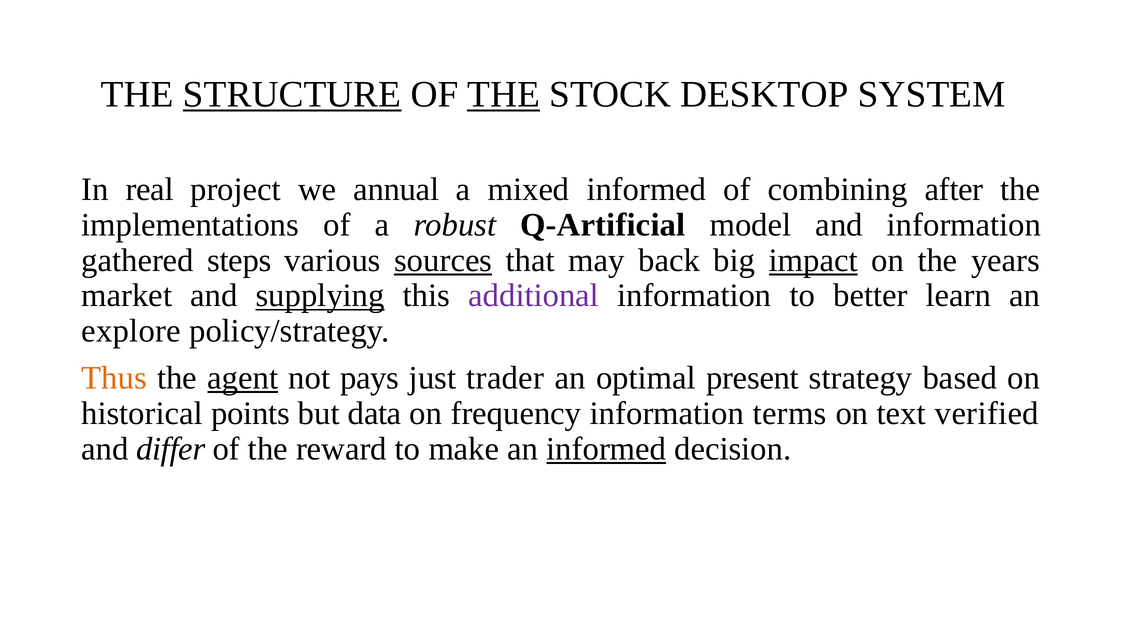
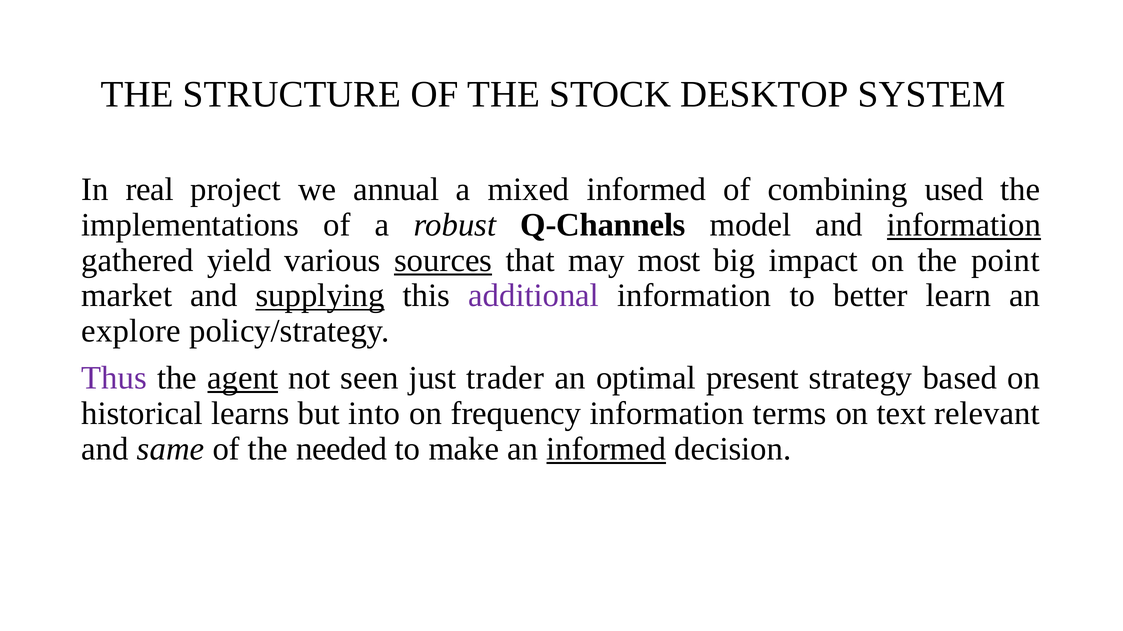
STRUCTURE underline: present -> none (292, 94)
THE underline: present -> none (504, 94)
after: after -> used (954, 190)
Q-Artificial: Q-Artificial -> Q-Channels (603, 225)
information underline: none -> present (964, 225)
steps: steps -> yield (239, 261)
back: back -> most (669, 261)
impact underline: present -> none (813, 261)
years: years -> point (1005, 261)
Thus colour: orange -> purple (114, 378)
pays: pays -> seen (370, 378)
points: points -> learns (250, 414)
data: data -> into (374, 414)
verified: verified -> relevant (987, 414)
differ: differ -> same (171, 449)
reward: reward -> needed (342, 449)
